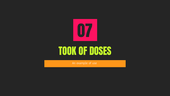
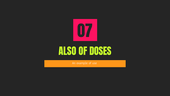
TOOK: TOOK -> ALSO (67, 52)
